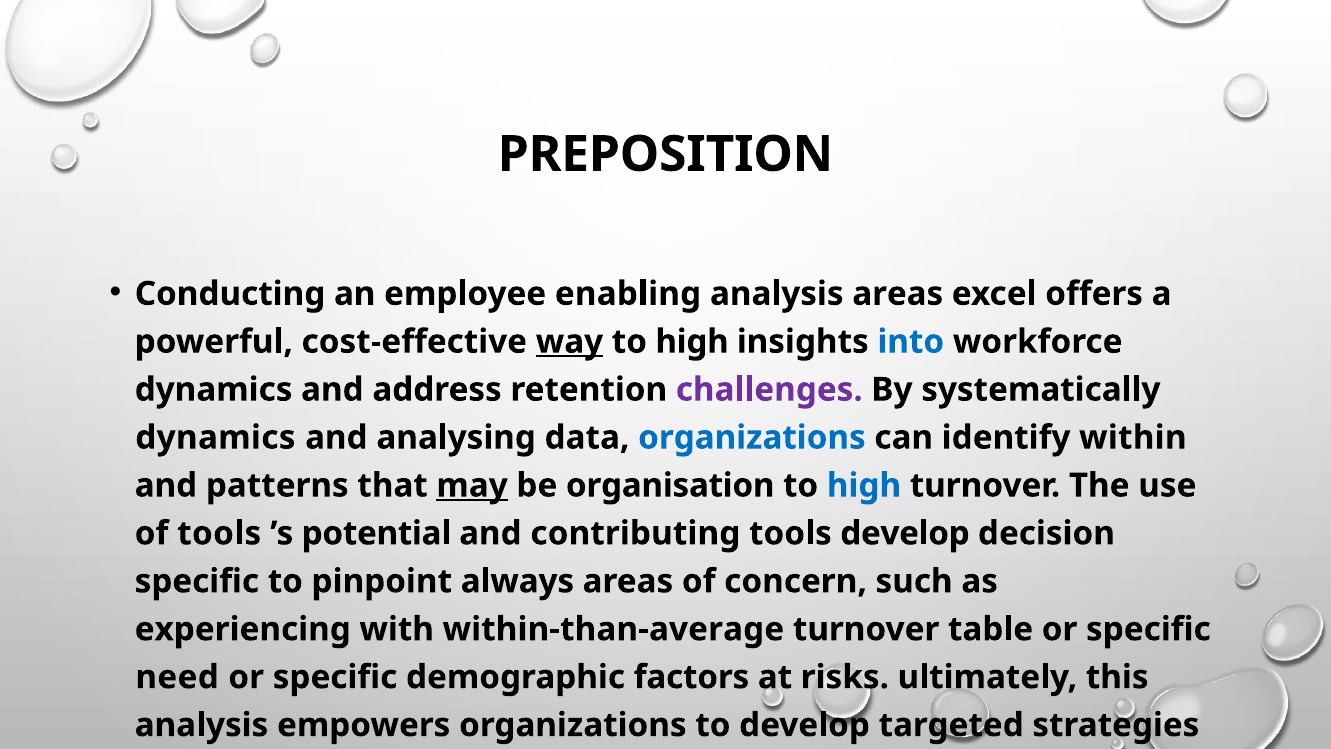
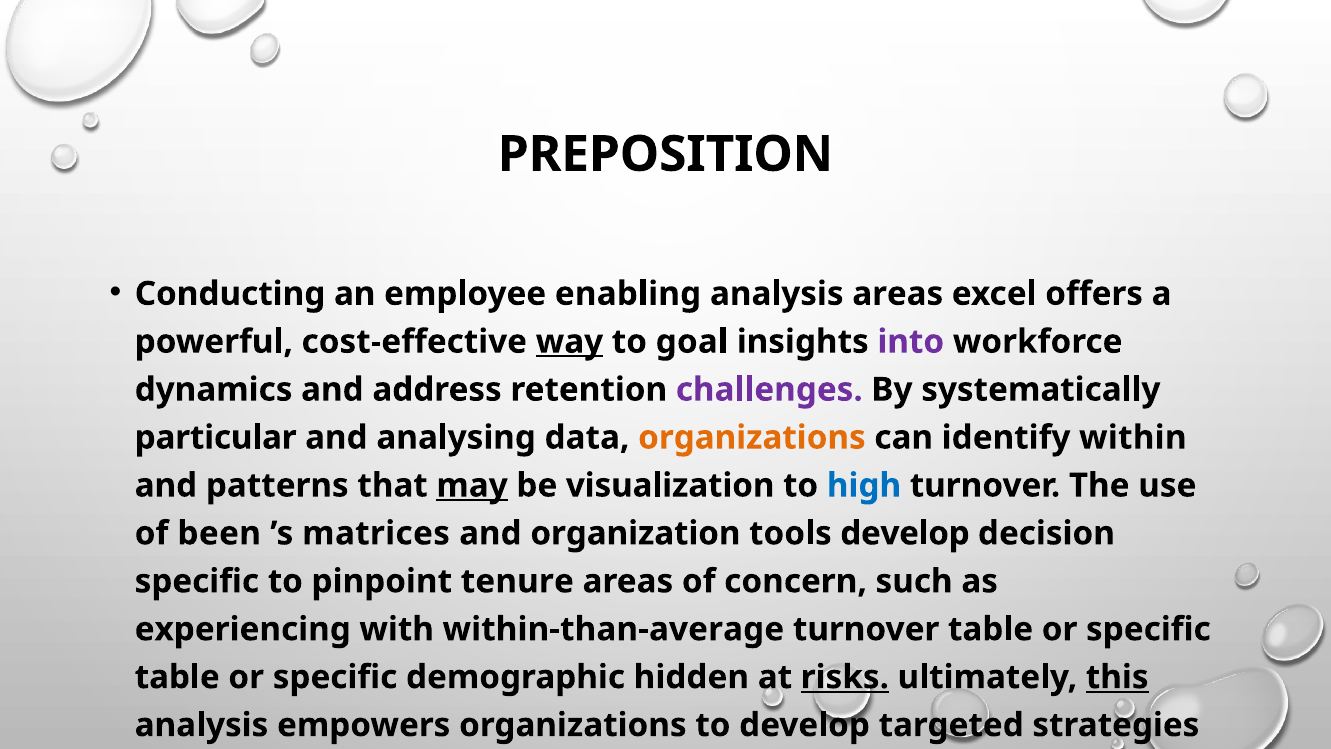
high: high -> goal (692, 342)
into colour: blue -> purple (911, 342)
dynamics: dynamics -> particular (216, 437)
organizations colour: blue -> orange (752, 437)
organisation: organisation -> visualization (670, 485)
of tools: tools -> been (219, 533)
potential: potential -> matrices (376, 533)
contributing: contributing -> organization (635, 533)
always: always -> tenure (517, 581)
need: need -> table (177, 677)
factors: factors -> hidden (691, 677)
risks underline: none -> present (845, 677)
this underline: none -> present (1117, 677)
